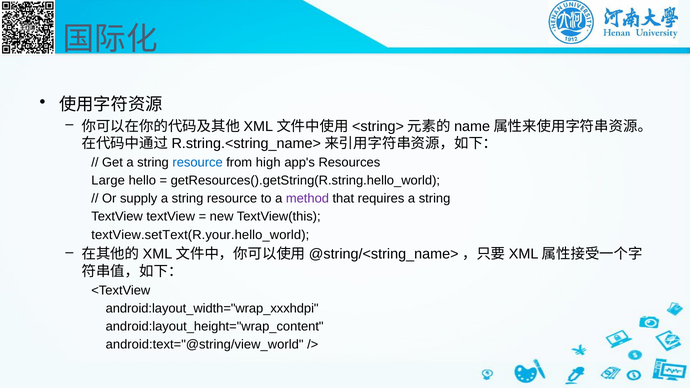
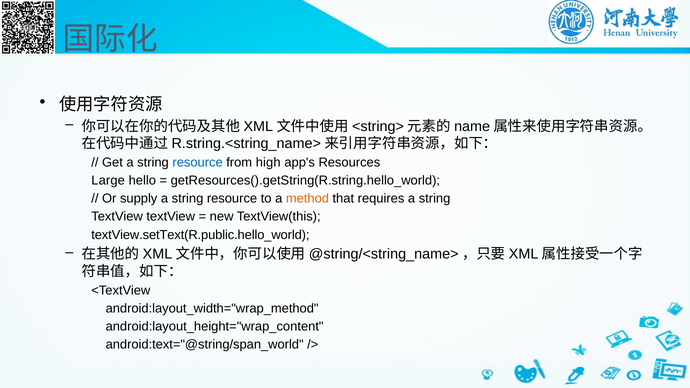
method colour: purple -> orange (307, 199)
textView.setText(R.your.hello_world: textView.setText(R.your.hello_world -> textView.setText(R.public.hello_world (200, 235)
android:layout_width="wrap_xxxhdpi: android:layout_width="wrap_xxxhdpi -> android:layout_width="wrap_method (212, 309)
android:text="@string/view_world: android:text="@string/view_world -> android:text="@string/span_world (205, 345)
